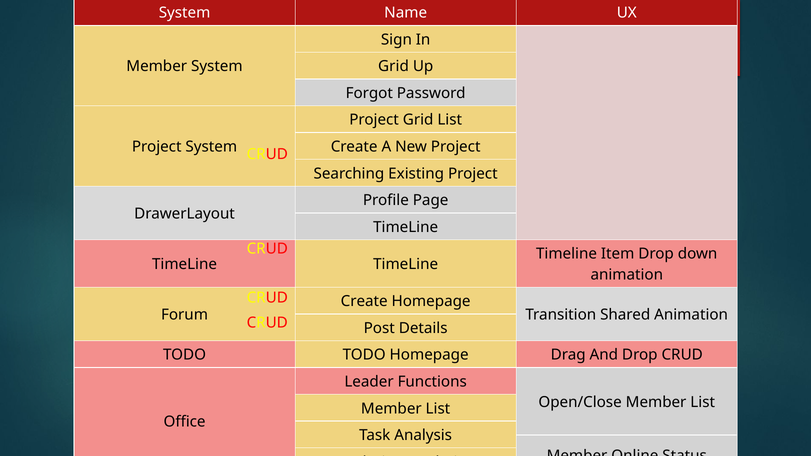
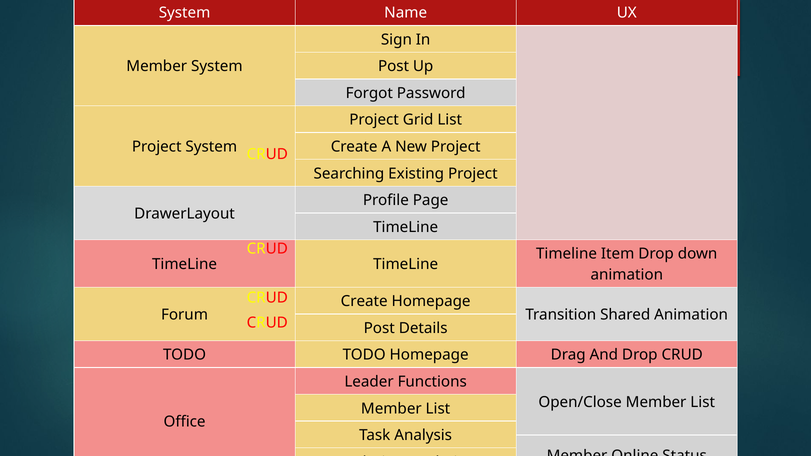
Grid: Grid -> Post (394, 66)
